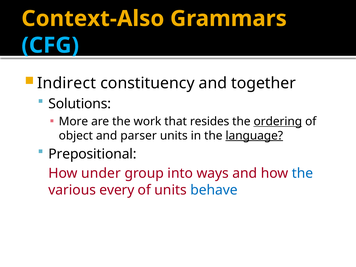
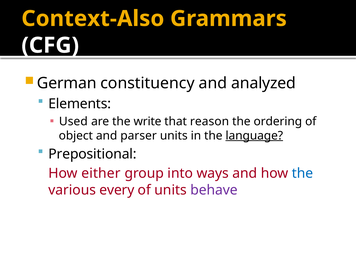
CFG colour: light blue -> white (50, 45)
Indirect: Indirect -> German (67, 83)
together: together -> analyzed (264, 83)
Solutions: Solutions -> Elements (80, 104)
More: More -> Used (73, 121)
work: work -> write (147, 121)
resides: resides -> reason (209, 121)
ordering underline: present -> none (278, 121)
under: under -> either (101, 173)
behave colour: blue -> purple (214, 190)
